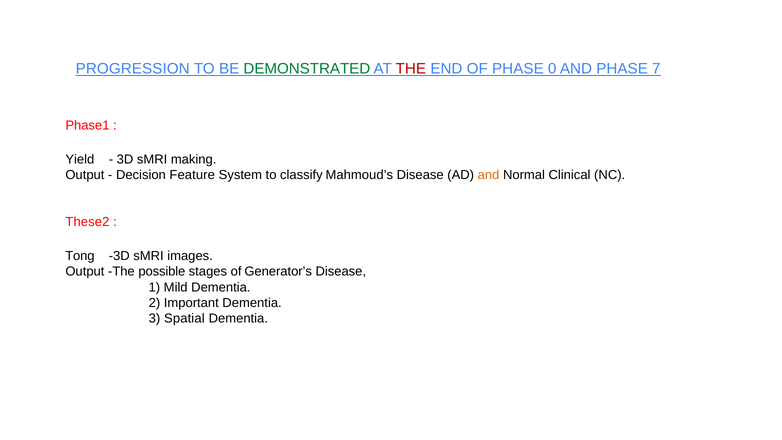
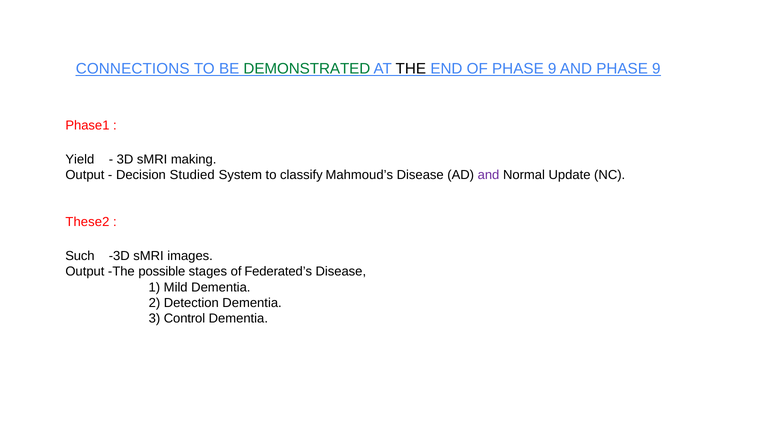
PROGRESSION: PROGRESSION -> CONNECTIONS (133, 69)
THE colour: red -> black (411, 69)
OF PHASE 0: 0 -> 9 (552, 69)
AND PHASE 7: 7 -> 9 (656, 69)
Feature: Feature -> Studied (192, 175)
and colour: orange -> purple (488, 175)
Clinical: Clinical -> Update (570, 175)
Tong: Tong -> Such (80, 256)
Generator’s: Generator’s -> Federated’s (278, 272)
Important: Important -> Detection (191, 303)
Spatial: Spatial -> Control (184, 319)
